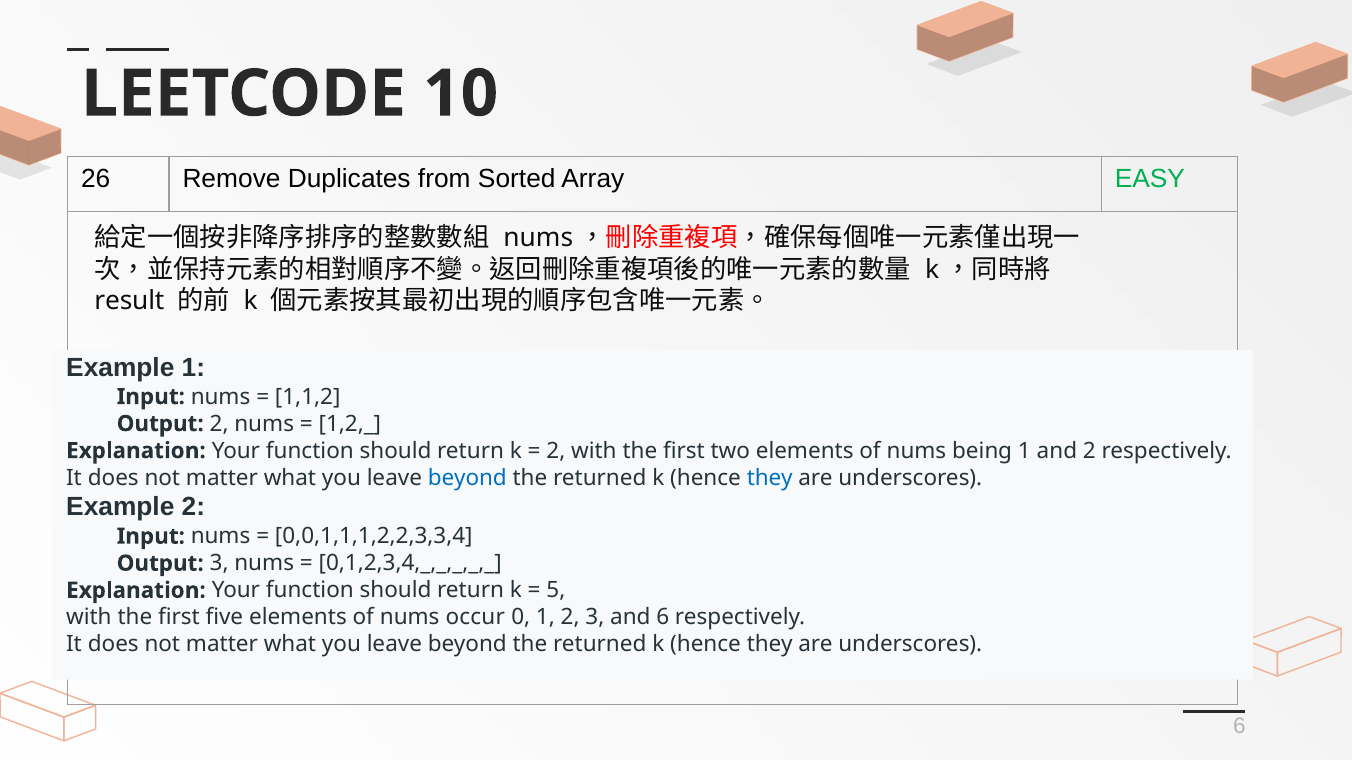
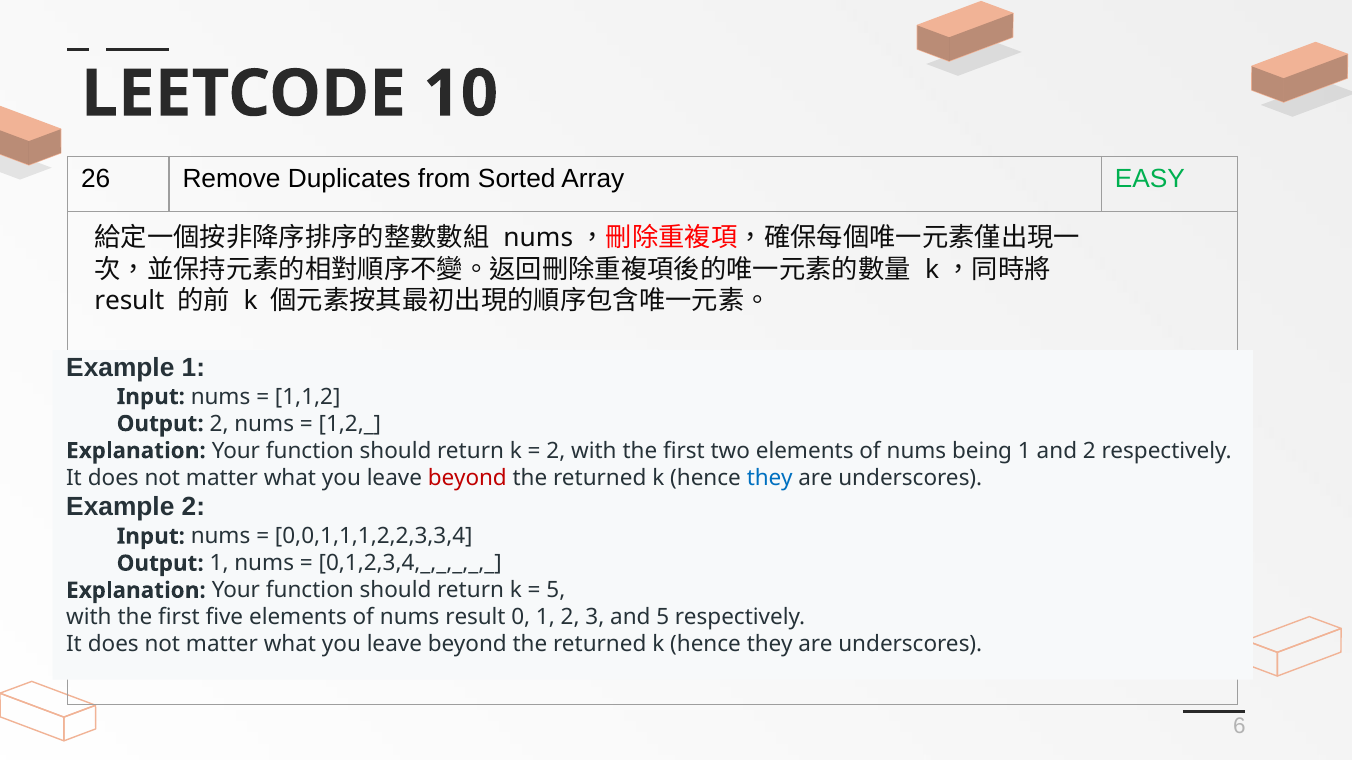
beyond colour: blue -> red (467, 478)
Output 3: 3 -> 1 (219, 564)
nums occur: occur -> result (475, 618)
and 6: 6 -> 5 (663, 618)
